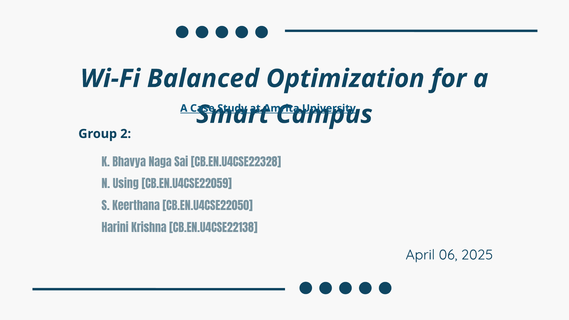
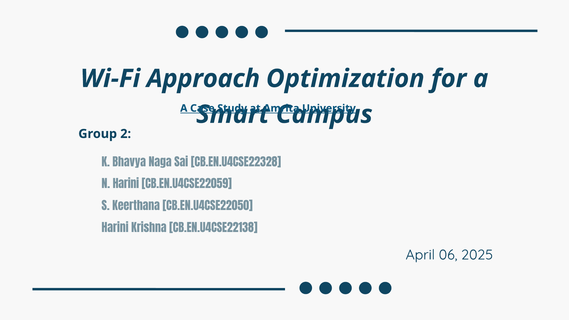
Balanced: Balanced -> Approach (203, 79)
N Using: Using -> Harini (126, 184)
